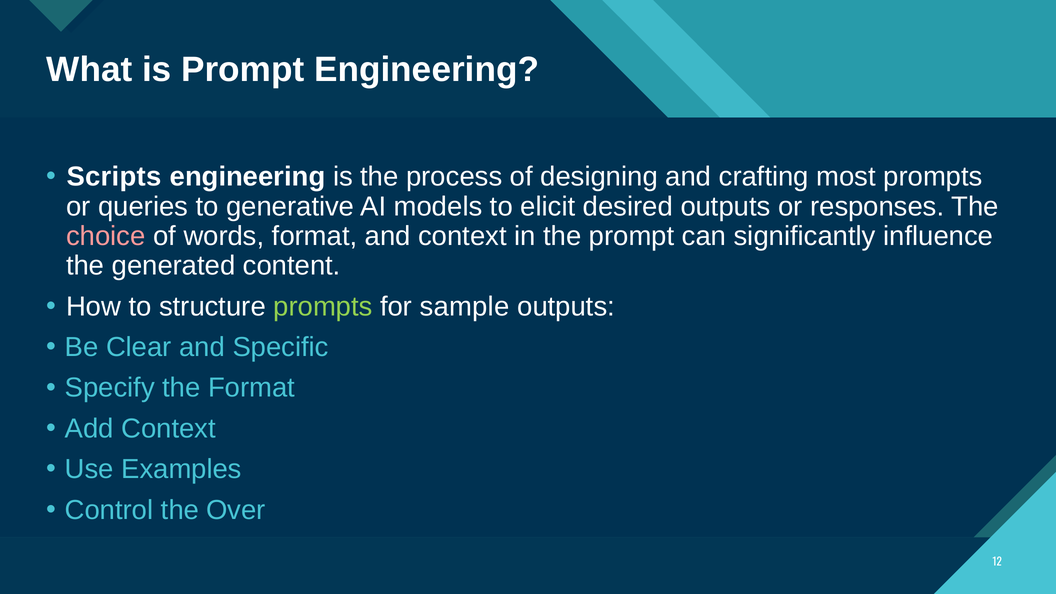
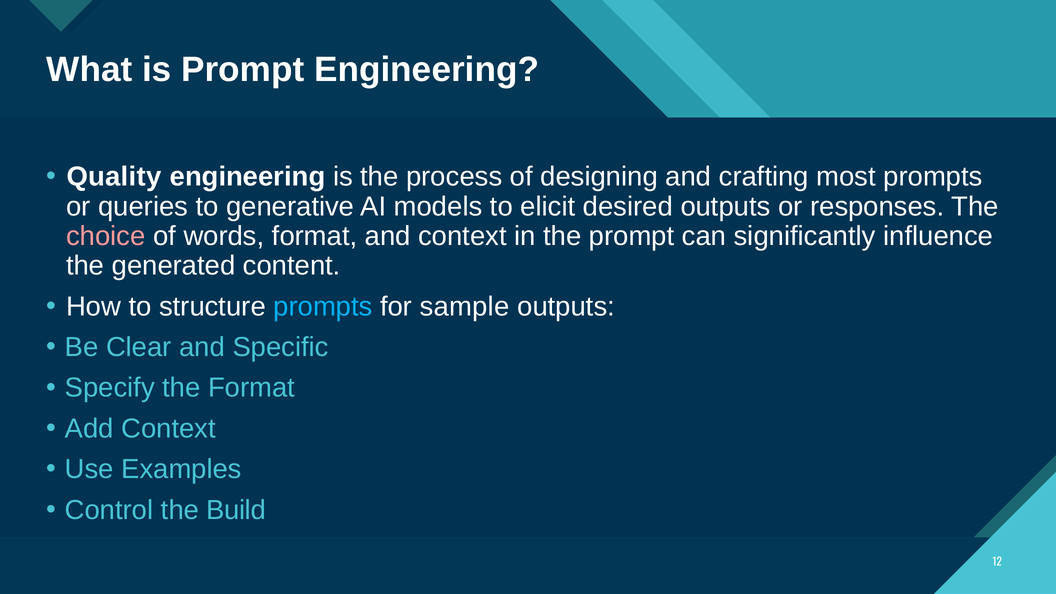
Scripts: Scripts -> Quality (114, 177)
prompts colour: light green -> light blue (323, 307)
Over: Over -> Build (236, 510)
